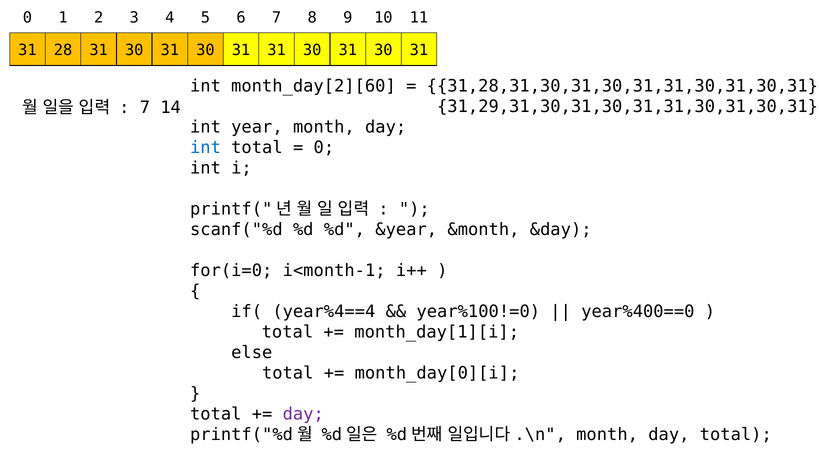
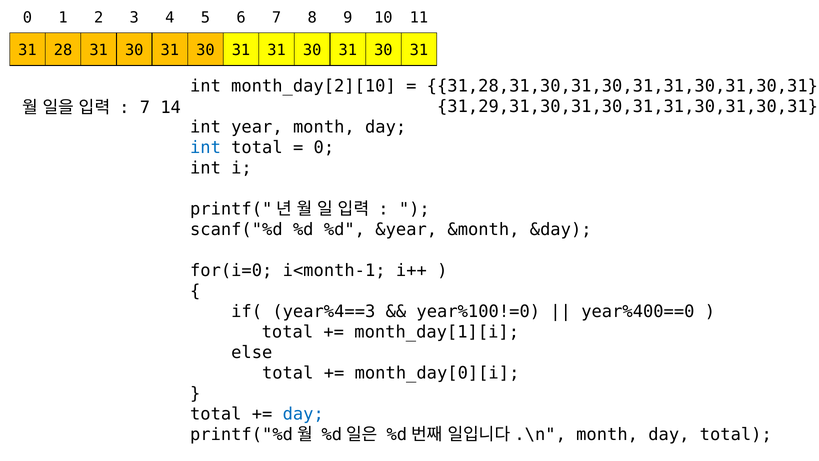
month_day[2][60: month_day[2][60 -> month_day[2][10 (313, 86)
year%4==4: year%4==4 -> year%4==3 (324, 311)
day colour: purple -> blue (303, 414)
